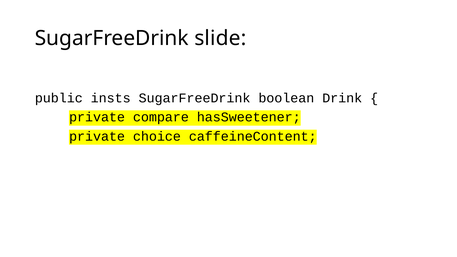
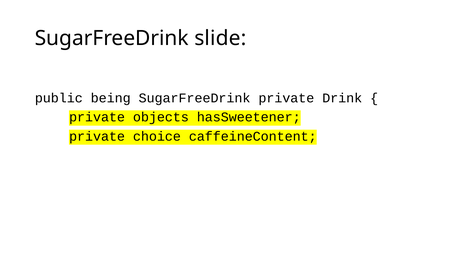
insts: insts -> being (111, 98)
SugarFreeDrink boolean: boolean -> private (286, 98)
compare: compare -> objects (161, 117)
